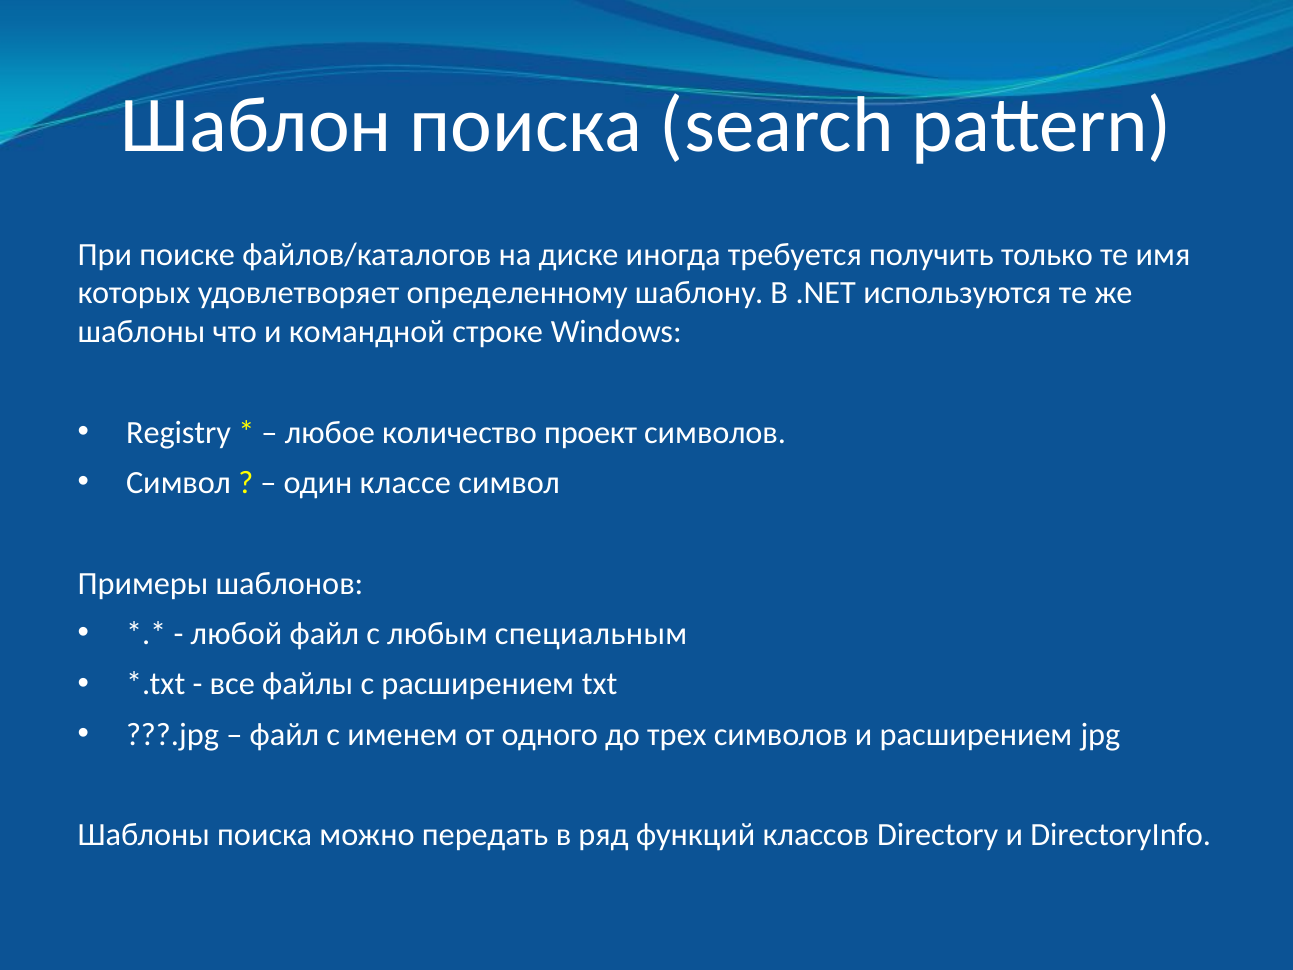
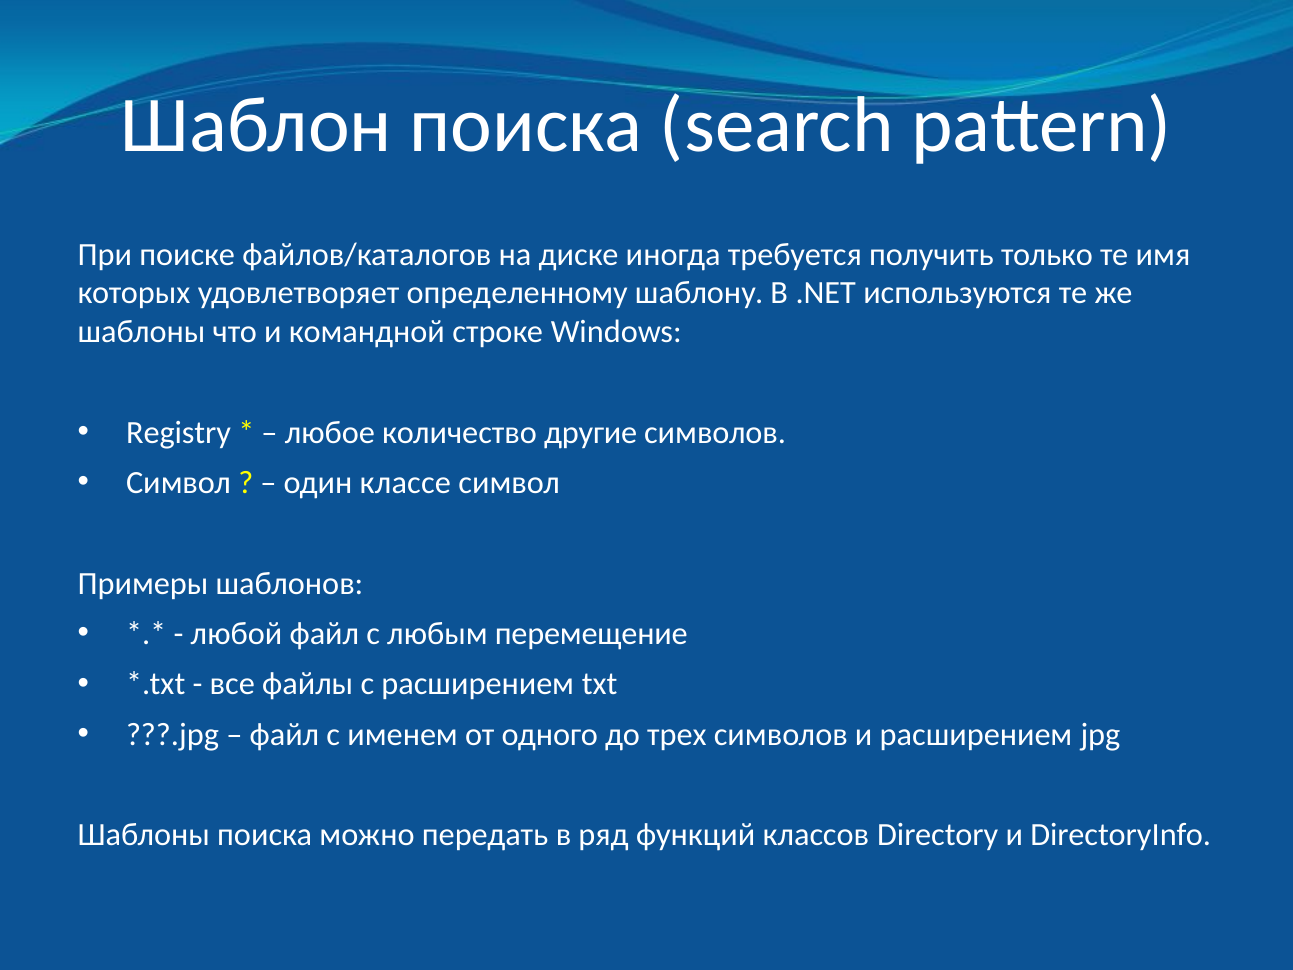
проект: проект -> другие (591, 433)
специальным: специальным -> перемещение (591, 634)
